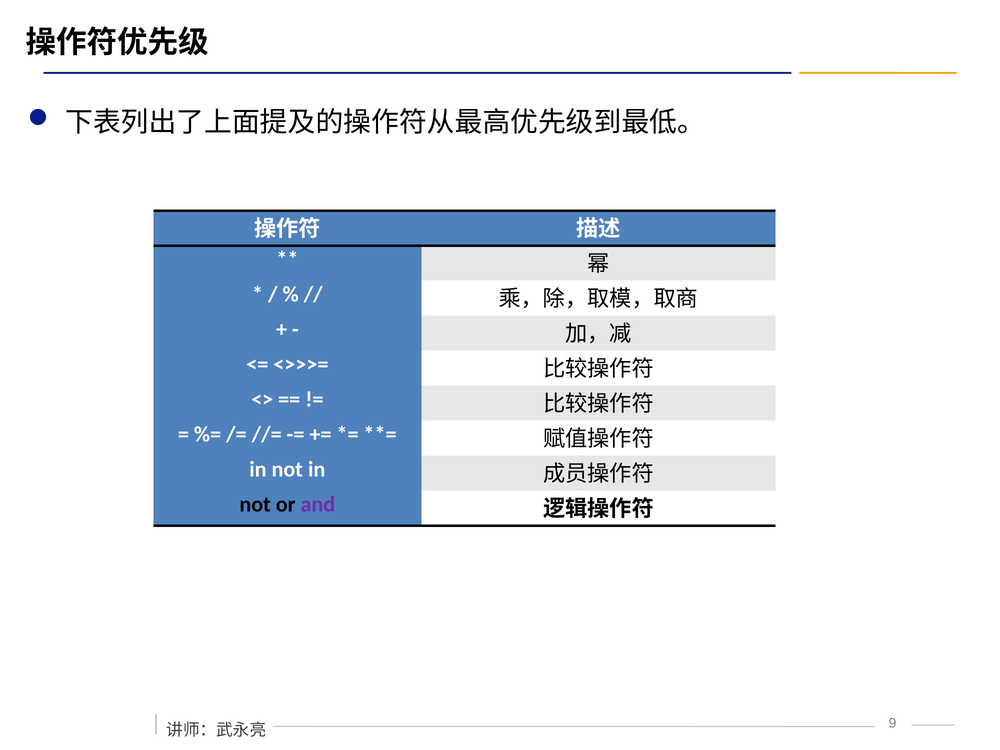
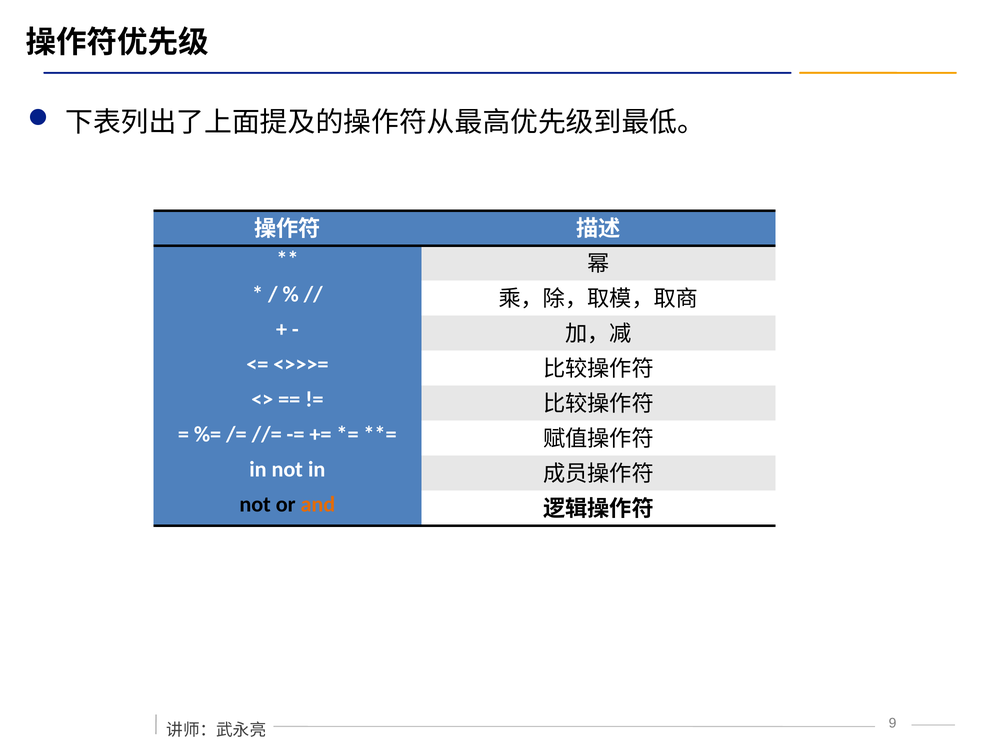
and colour: purple -> orange (318, 504)
